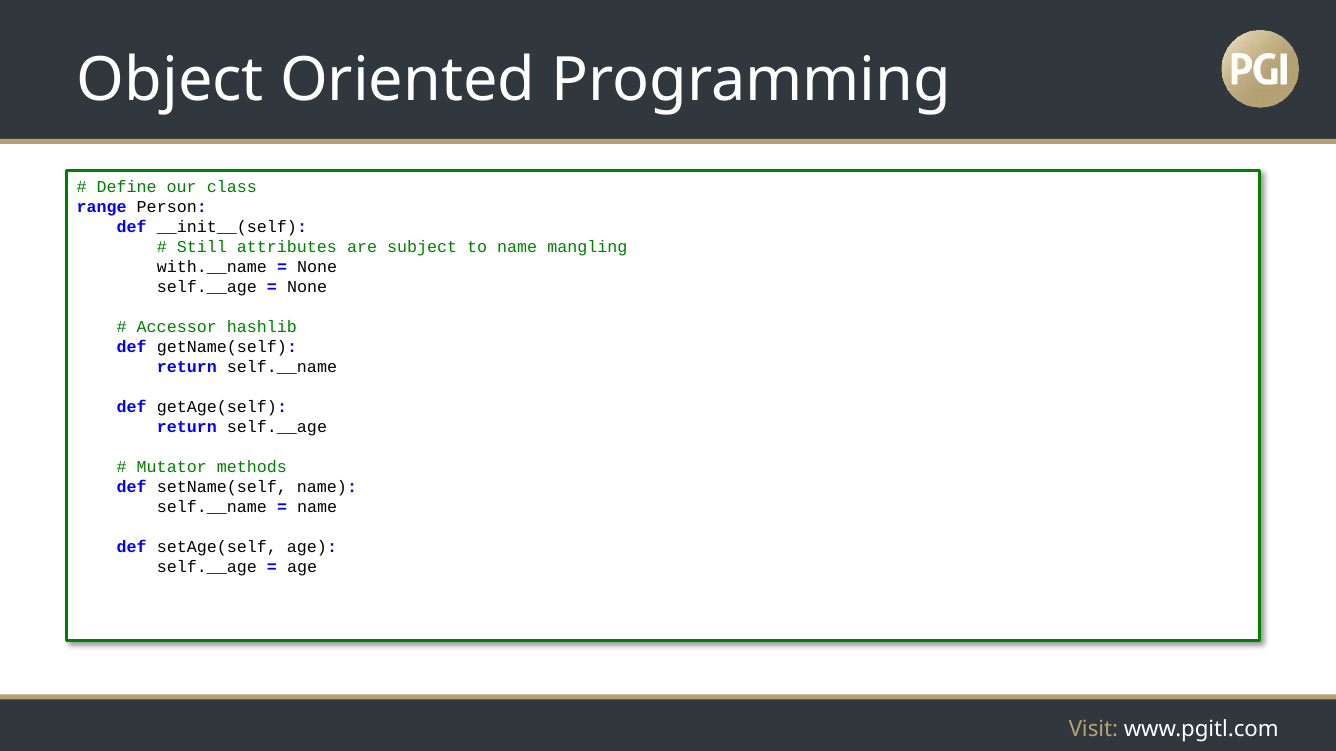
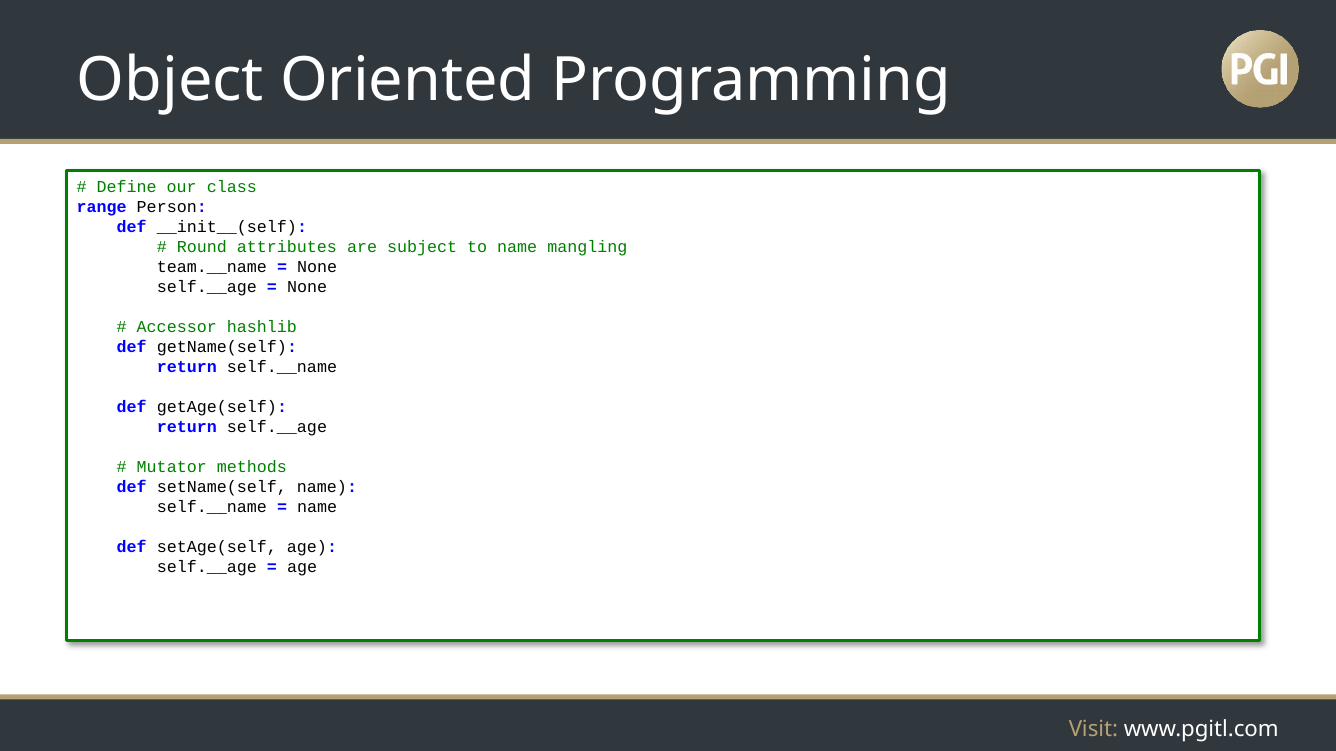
Still: Still -> Round (202, 247)
with.__name: with.__name -> team.__name (212, 267)
